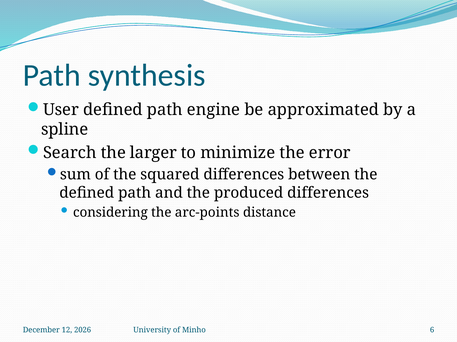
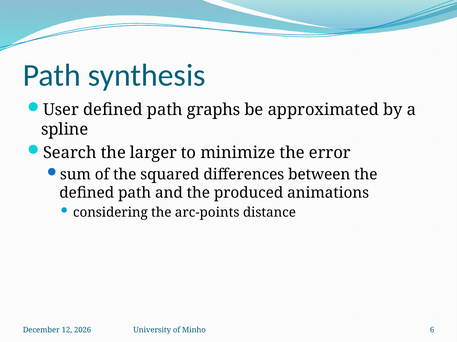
engine: engine -> graphs (214, 110)
produced differences: differences -> animations (328, 193)
